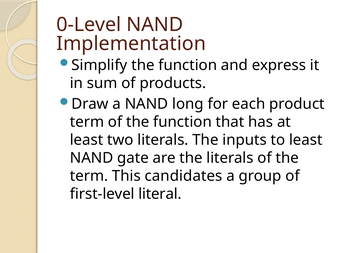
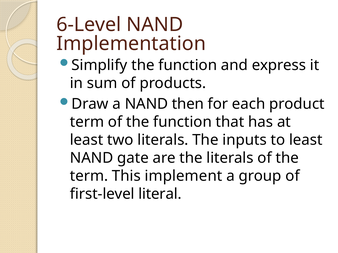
0-Level: 0-Level -> 6-Level (89, 25)
long: long -> then (188, 104)
candidates: candidates -> implement (183, 176)
